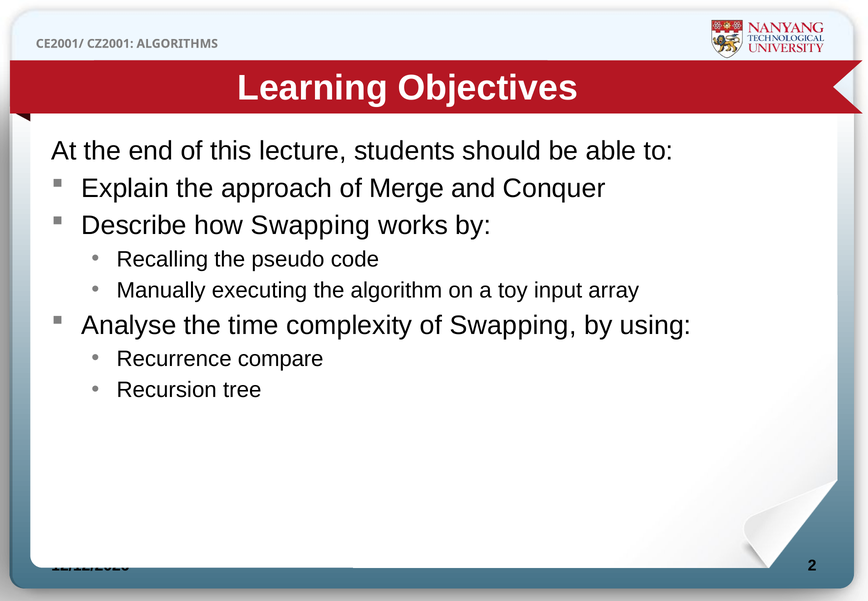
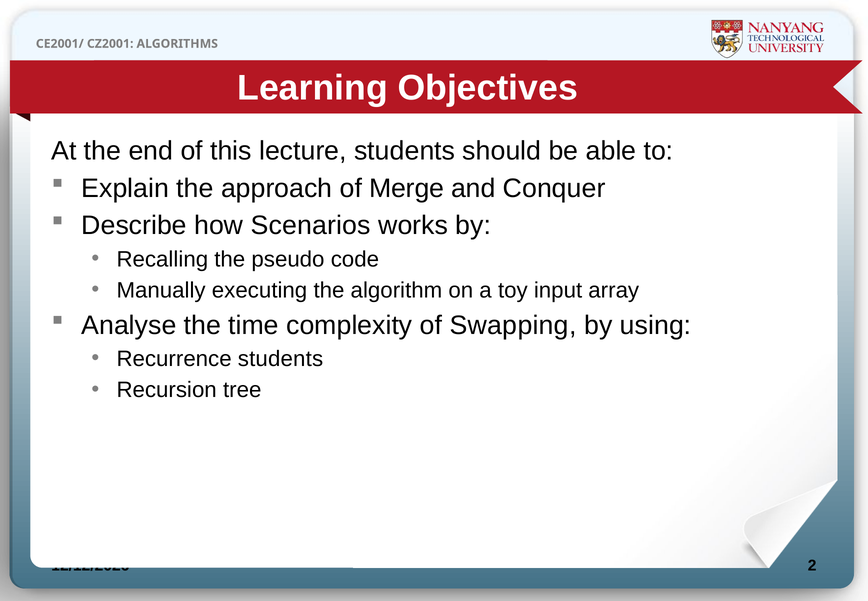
how Swapping: Swapping -> Scenarios (311, 226)
Recurrence compare: compare -> students (280, 359)
